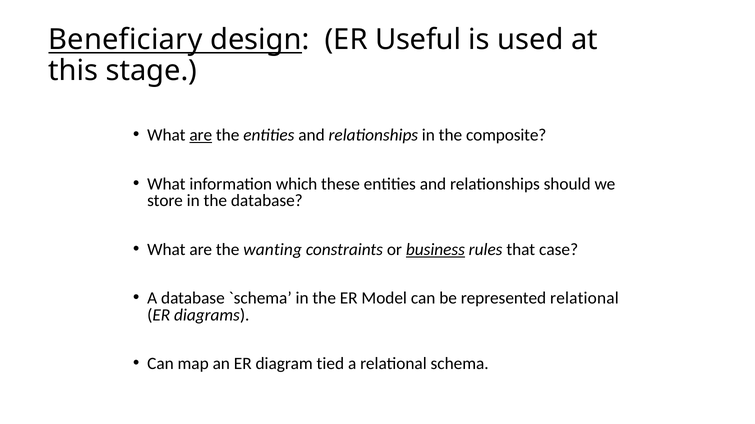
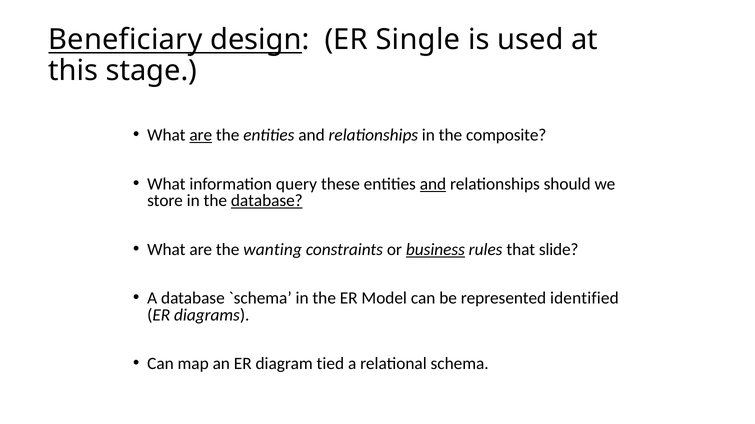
Useful: Useful -> Single (418, 40)
which: which -> query (296, 184)
and underline: none -> present (433, 184)
database underline: none -> present (267, 201)
case: case -> slide (559, 250)
represented relational: relational -> identified (584, 299)
